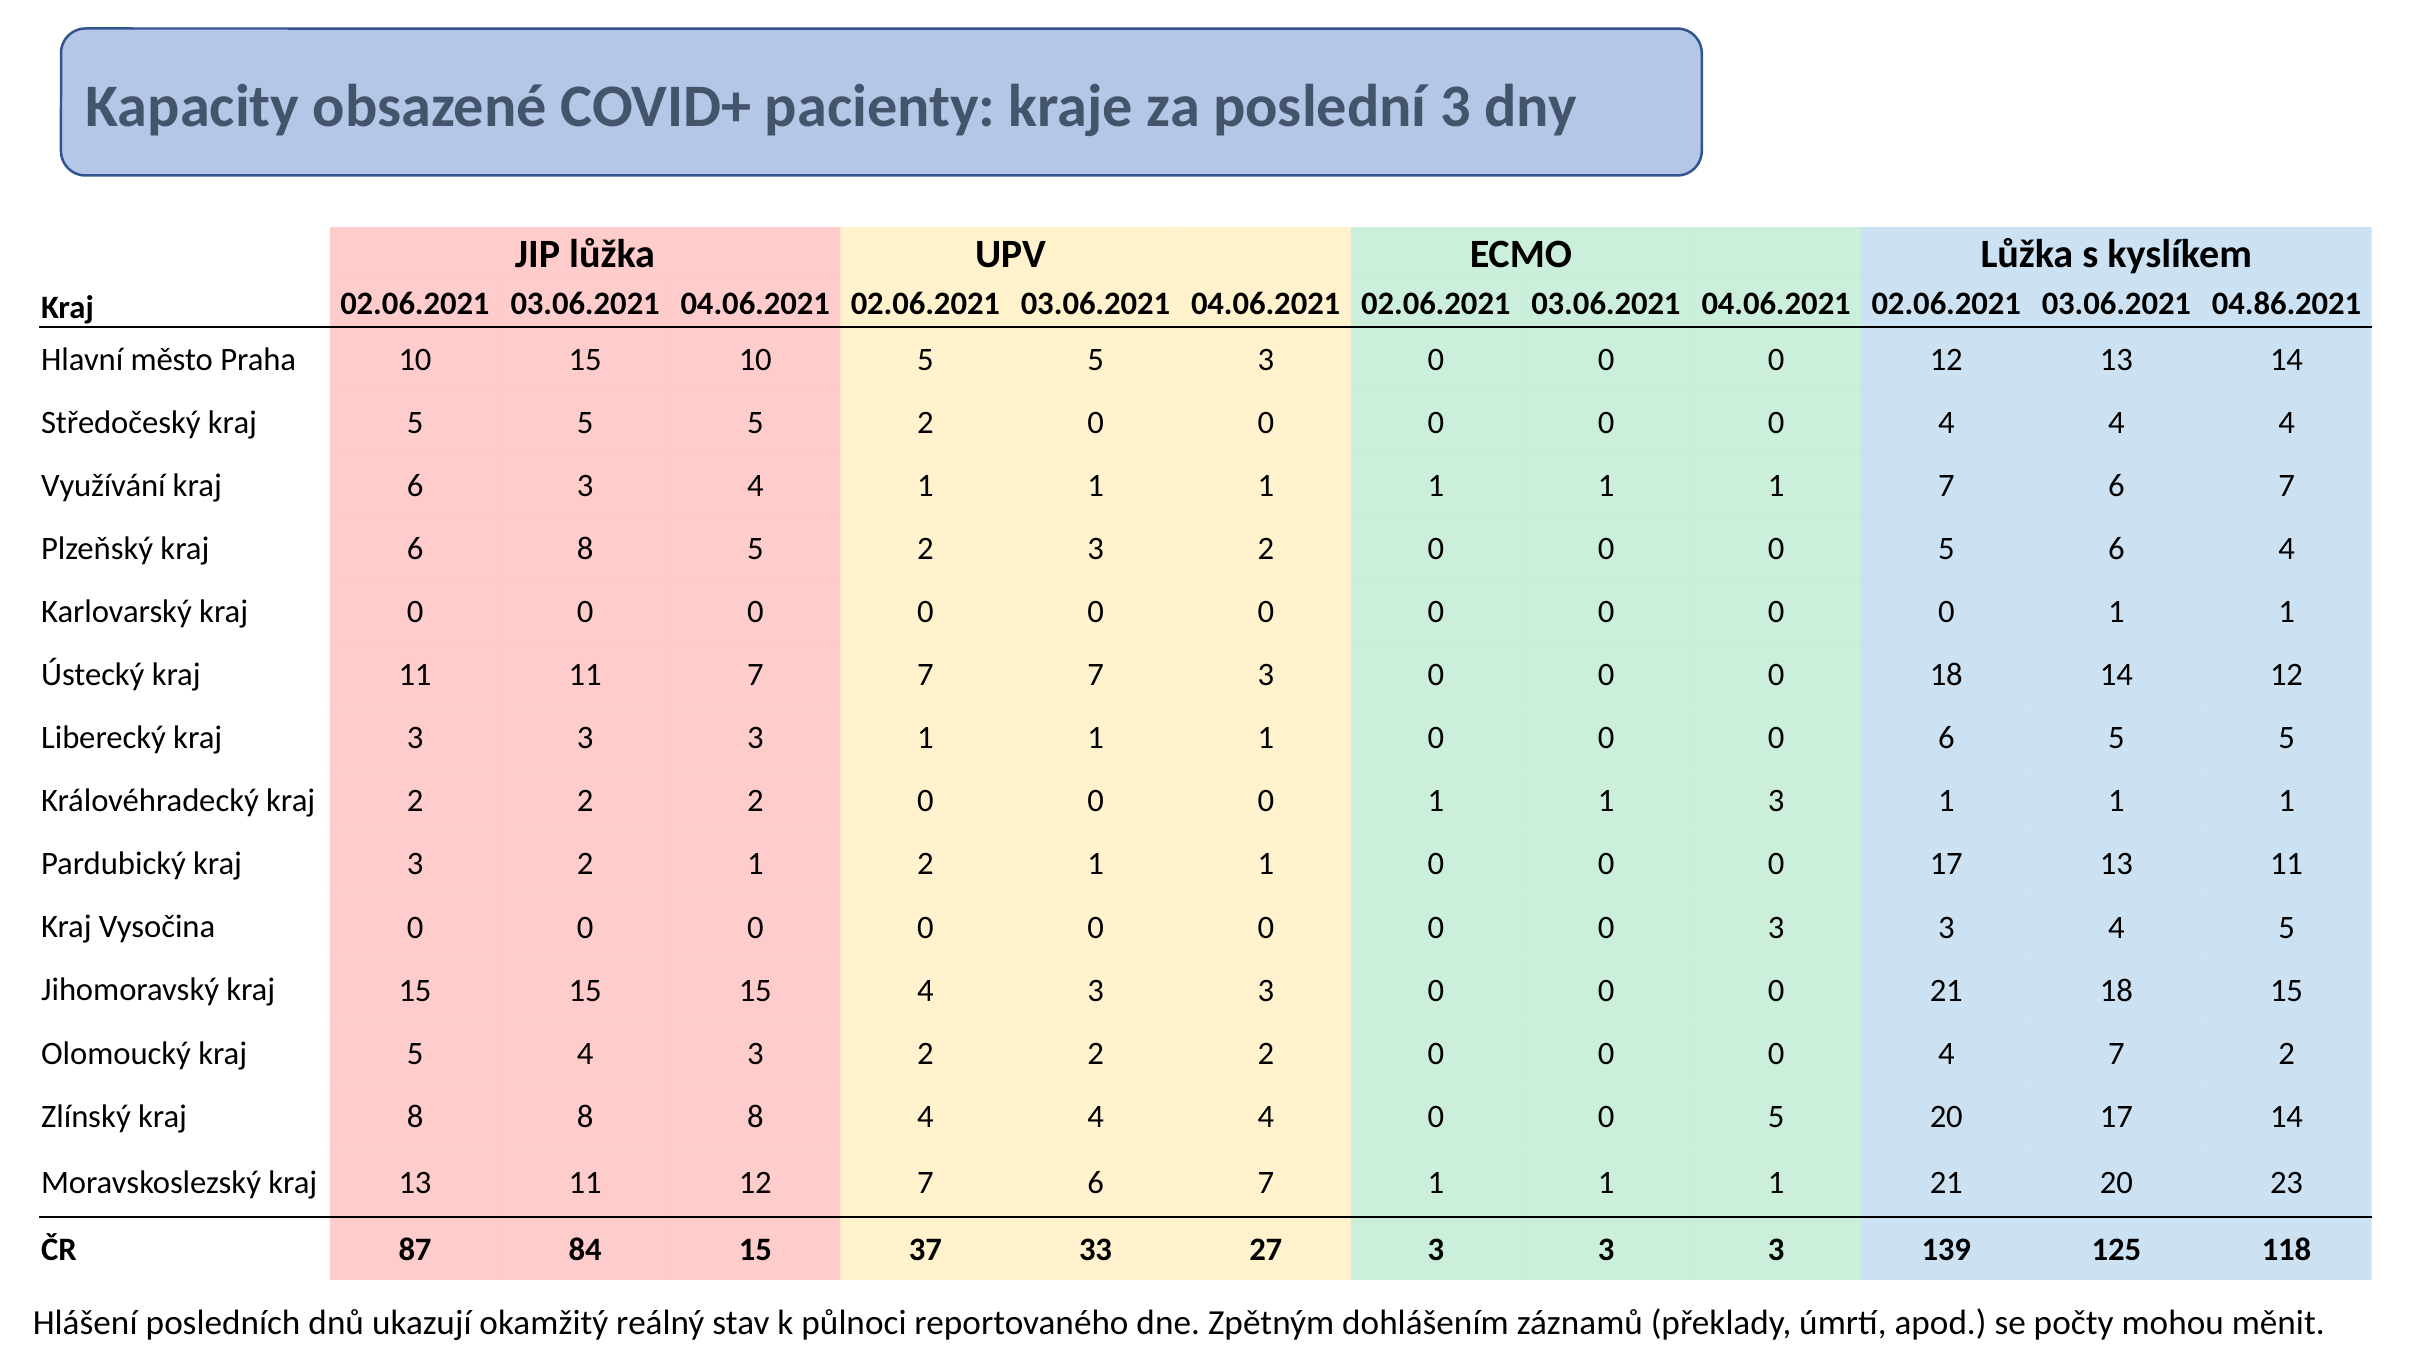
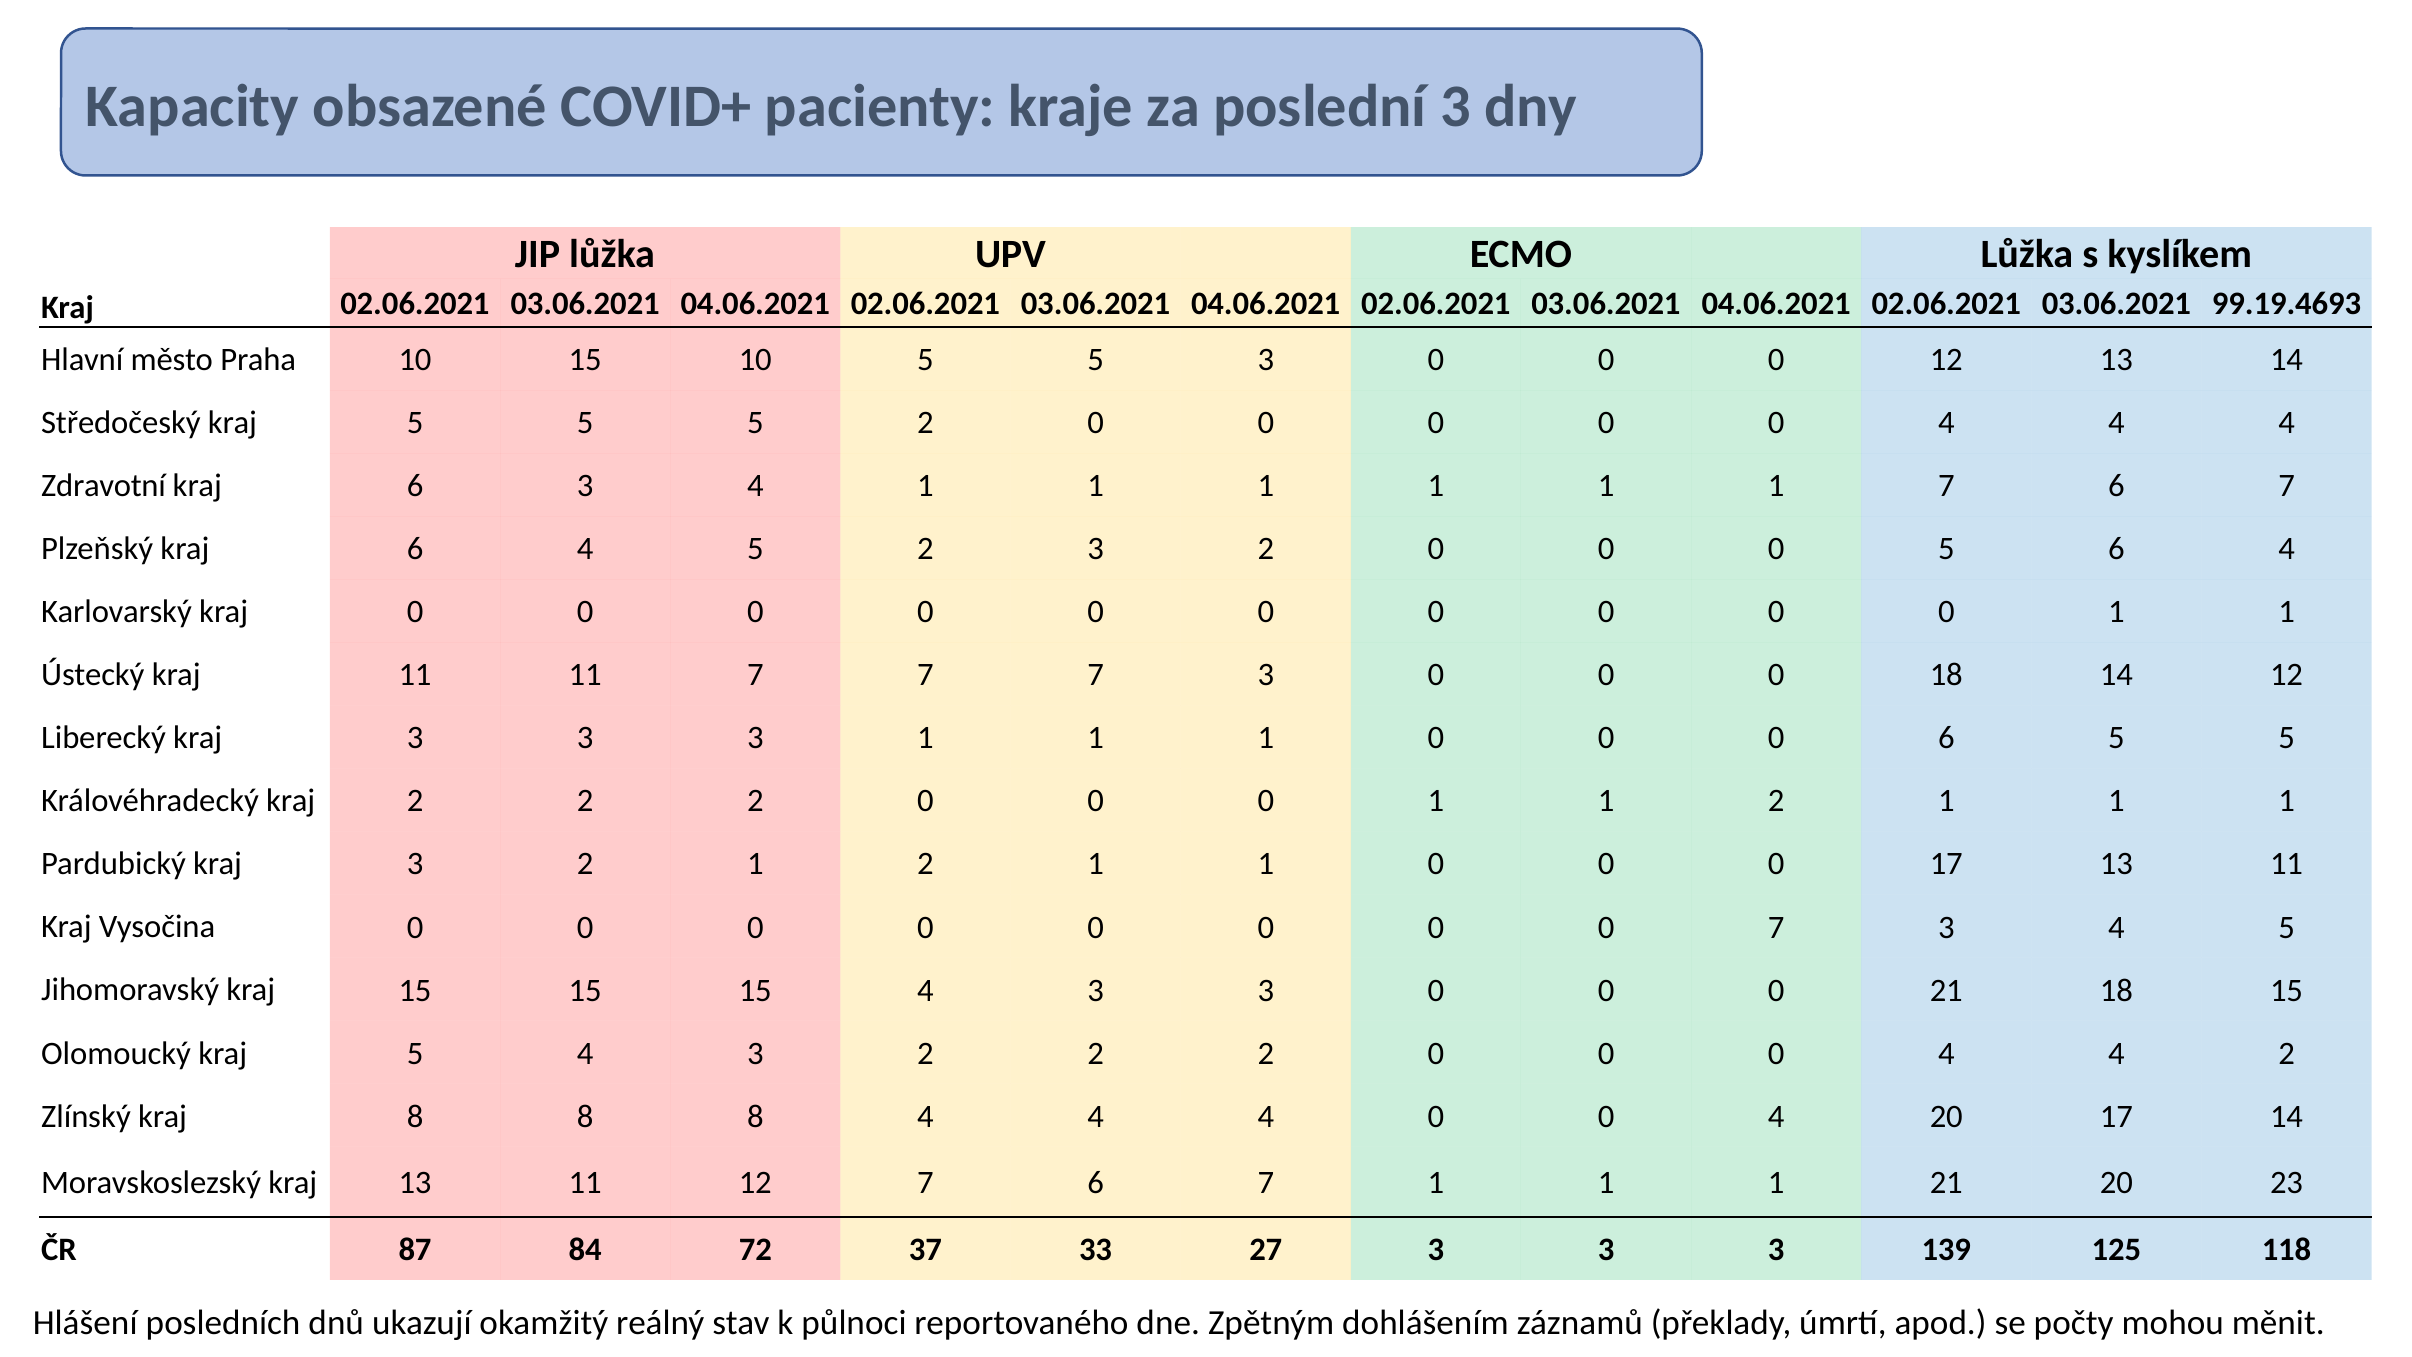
04.86.2021: 04.86.2021 -> 99.19.4693 (2287, 304)
Využívání: Využívání -> Zdravotní (104, 486)
kraj 6 8: 8 -> 4 (585, 549)
1 1 3: 3 -> 2 (1776, 801)
0 3: 3 -> 7 (1776, 927)
7: 7 -> 4 (2117, 1053)
4 0 0 5: 5 -> 4 (1776, 1116)
84 15: 15 -> 72 (755, 1250)
